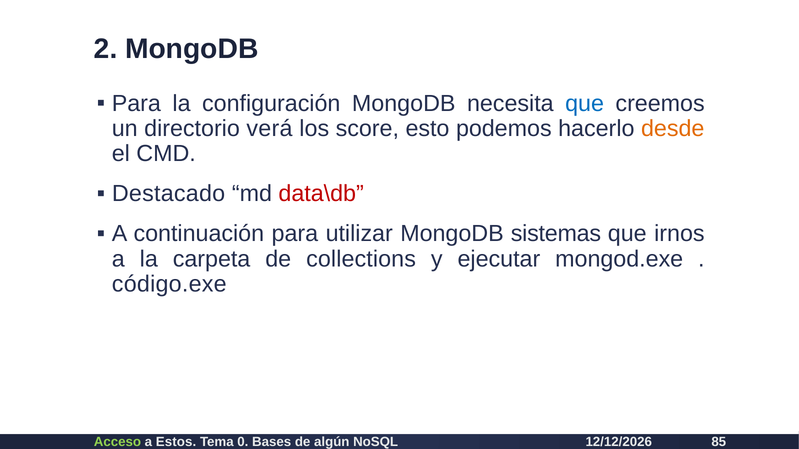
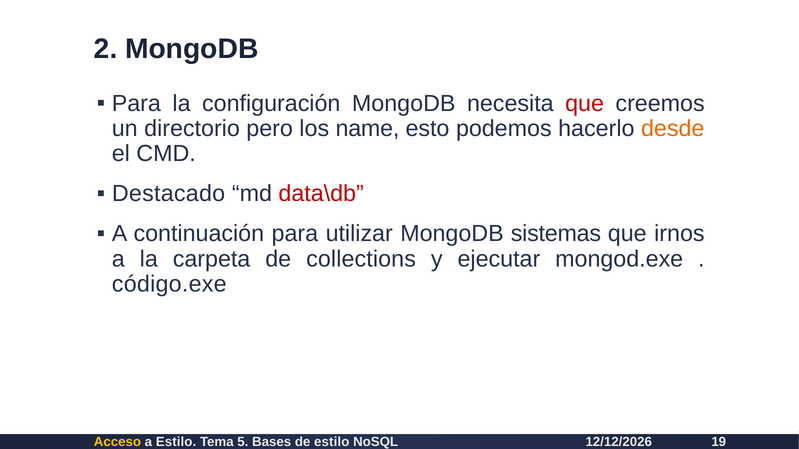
que colour: blue -> red (585, 104)
verá: verá -> pero (270, 129)
score: score -> name (367, 129)
Acceso colour: light green -> yellow (117, 442)
a Estos: Estos -> Estilo (176, 442)
0: 0 -> 5 (243, 442)
de algún: algún -> estilo (332, 442)
85: 85 -> 19 (719, 442)
